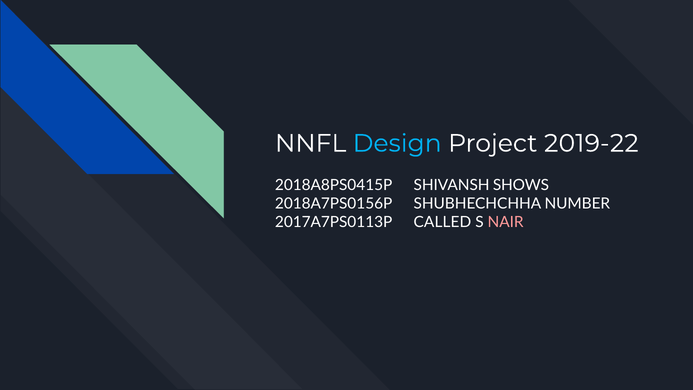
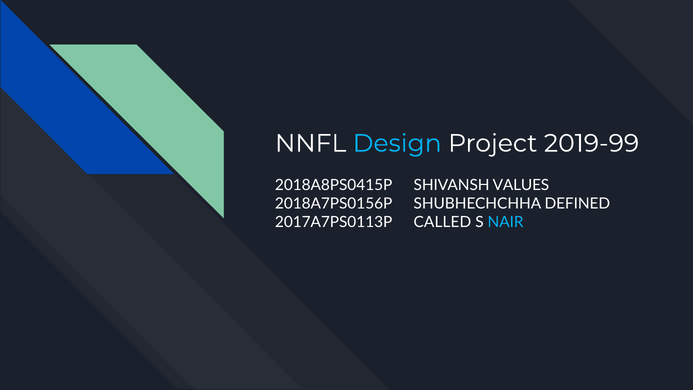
2019-22: 2019-22 -> 2019-99 (592, 143)
SHOWS: SHOWS -> VALUES (521, 185)
NUMBER: NUMBER -> DEFINED (577, 204)
NAIR colour: pink -> light blue (506, 222)
